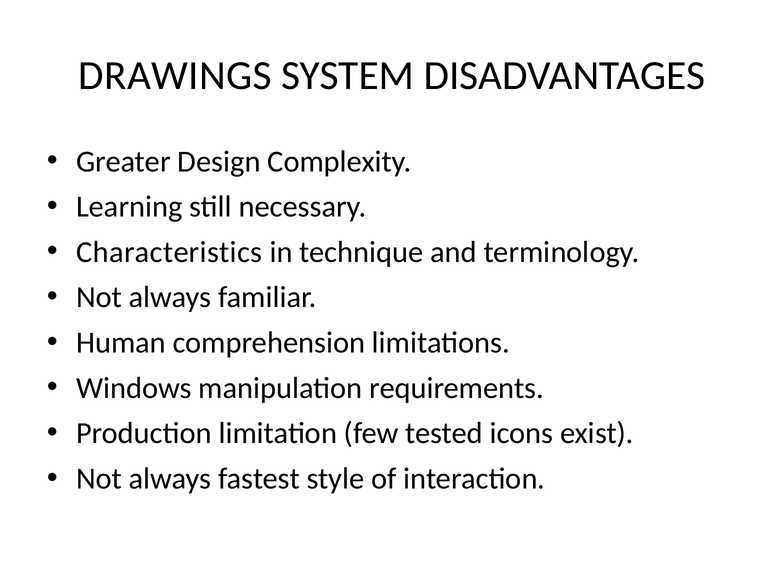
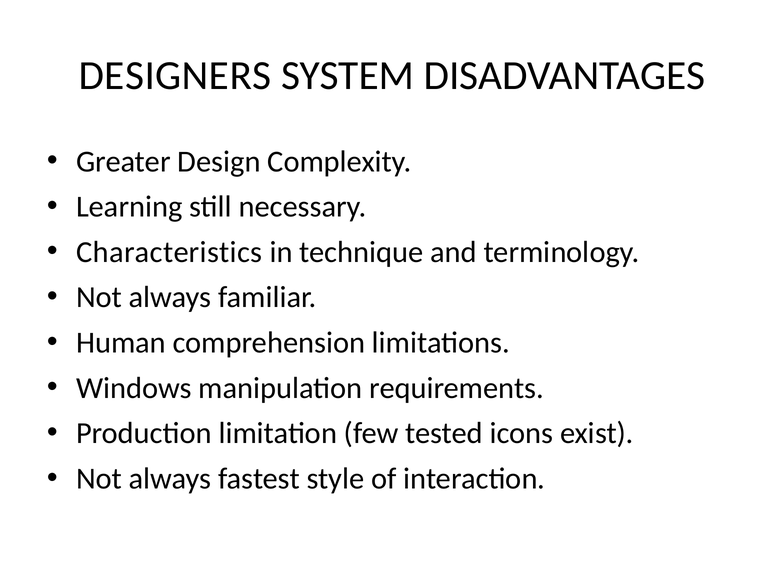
DRAWINGS: DRAWINGS -> DESIGNERS (175, 75)
